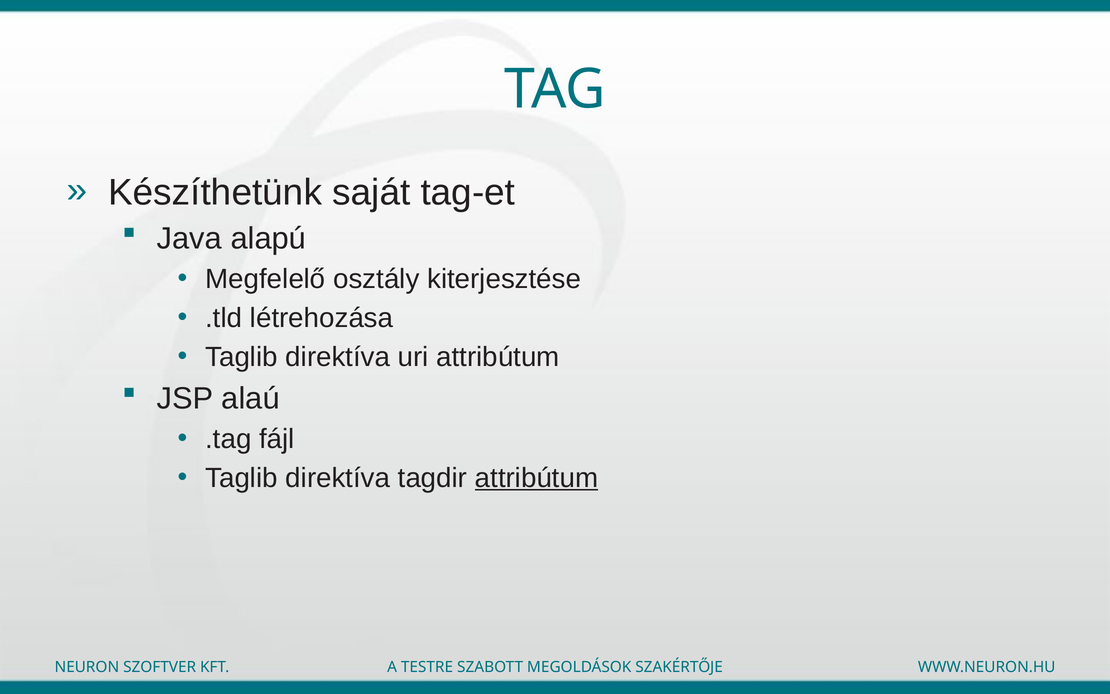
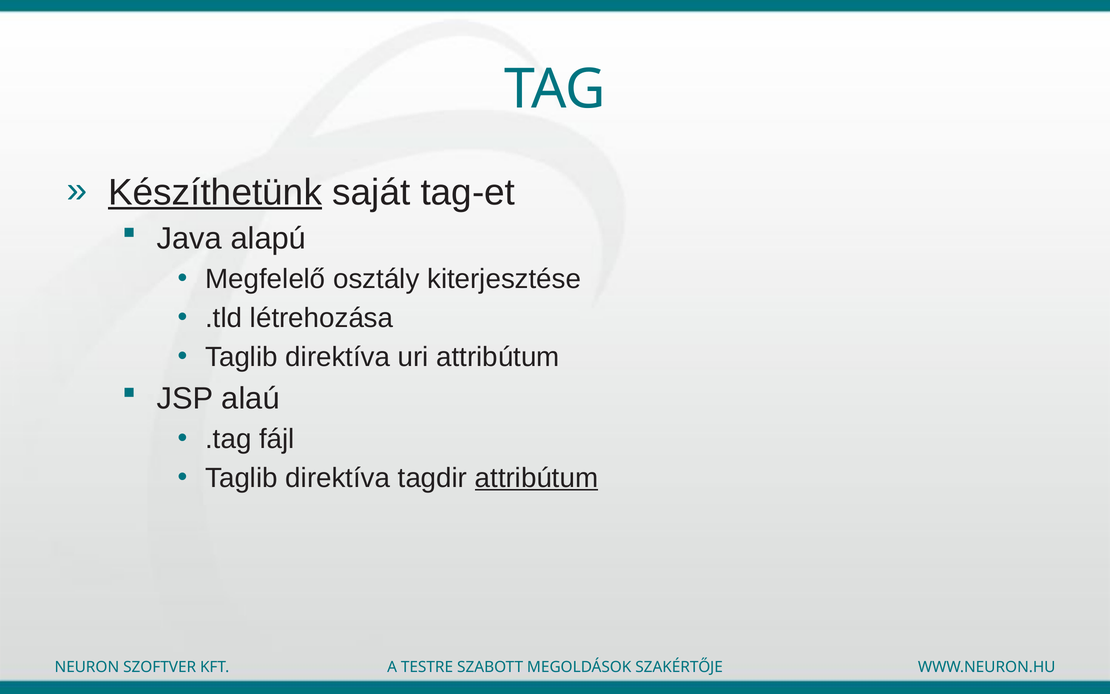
Készíthetünk underline: none -> present (215, 192)
